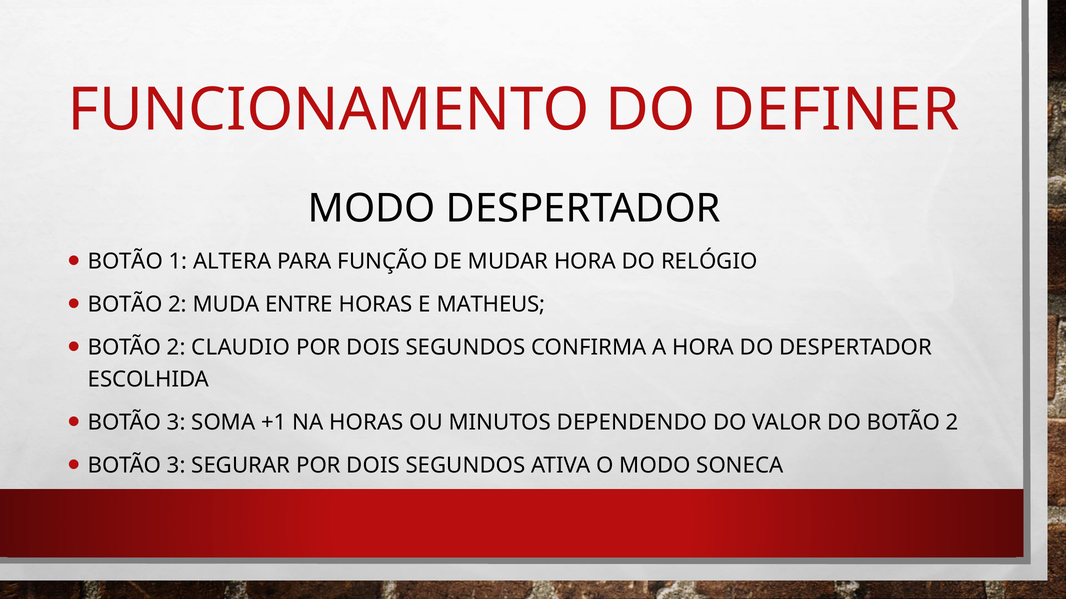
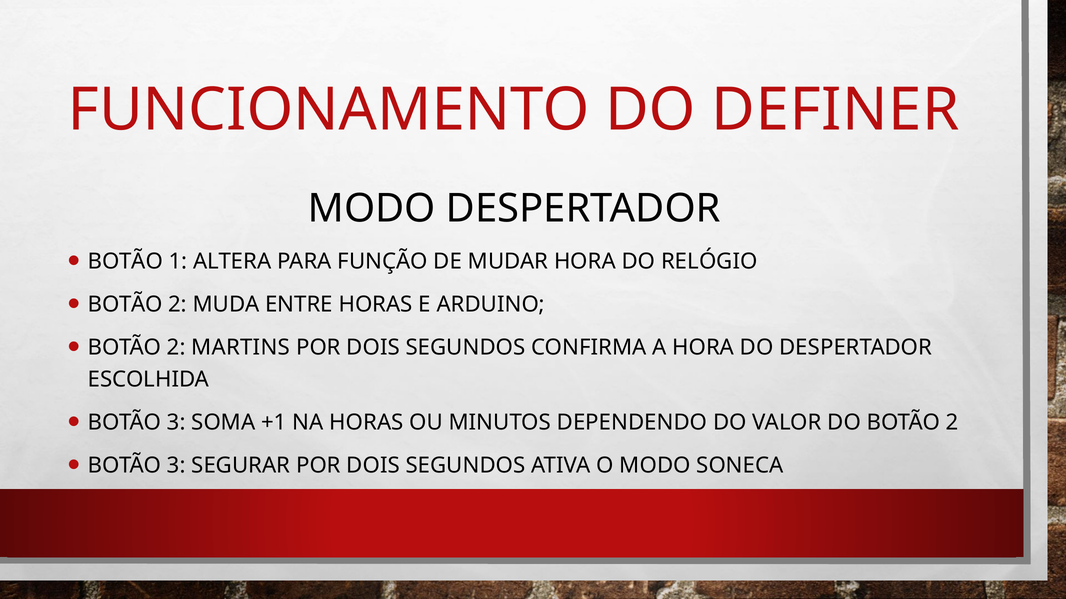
MATHEUS: MATHEUS -> ARDUINO (491, 305)
CLAUDIO: CLAUDIO -> MARTINS (241, 348)
